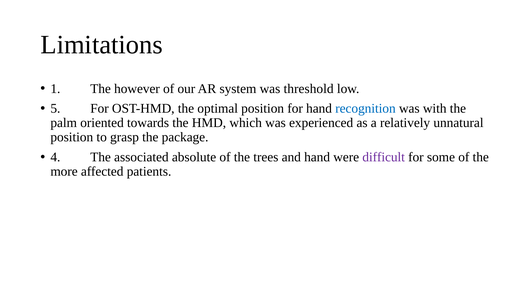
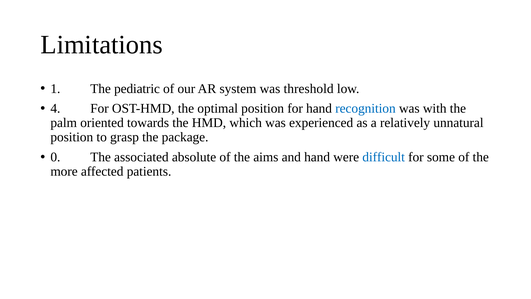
however: however -> pediatric (137, 89)
5: 5 -> 4 (55, 108)
4: 4 -> 0 (55, 157)
trees: trees -> aims (266, 157)
difficult colour: purple -> blue (384, 157)
